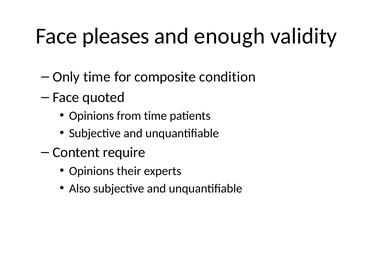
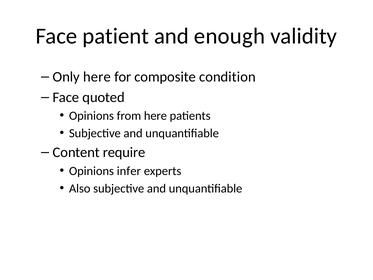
pleases: pleases -> patient (116, 36)
Only time: time -> here (97, 77)
from time: time -> here (155, 116)
their: their -> infer (129, 171)
